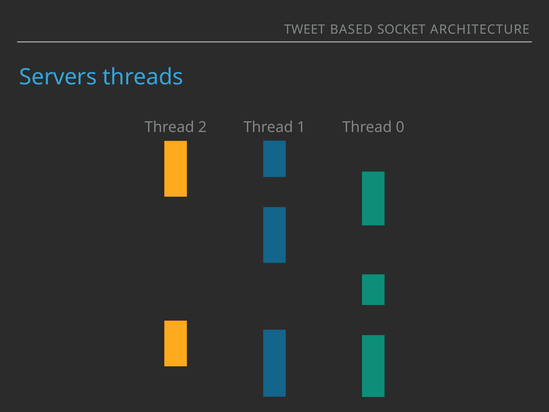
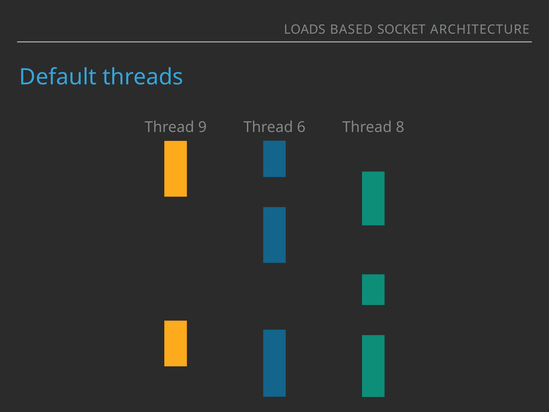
TWEET: TWEET -> LOADS (305, 30)
Servers: Servers -> Default (58, 77)
2: 2 -> 9 (202, 127)
1: 1 -> 6 (301, 127)
0: 0 -> 8 (400, 127)
